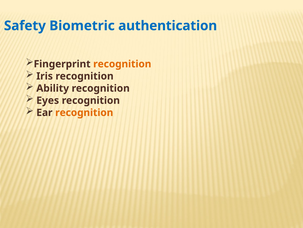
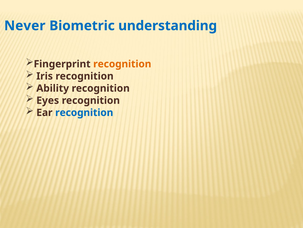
Safety: Safety -> Never (25, 26)
authentication: authentication -> understanding (168, 26)
recognition colour: orange -> blue (84, 112)
